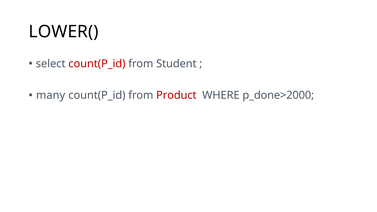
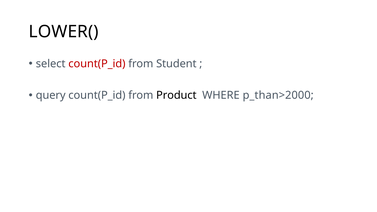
many: many -> query (51, 95)
Product colour: red -> black (176, 95)
p_done>2000: p_done>2000 -> p_than>2000 (278, 95)
